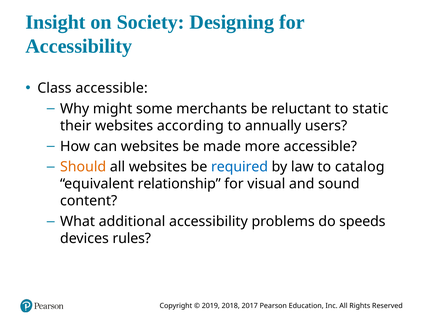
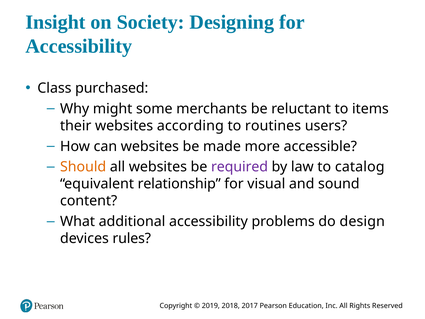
Class accessible: accessible -> purchased (112, 88)
static: static -> items (370, 109)
annually: annually -> routines (273, 126)
required colour: blue -> purple (240, 167)
speeds: speeds -> design (362, 221)
